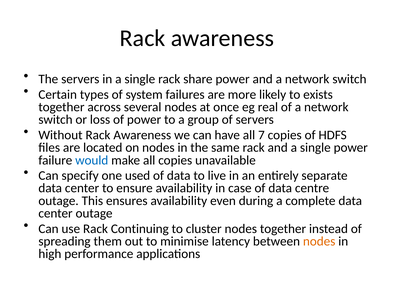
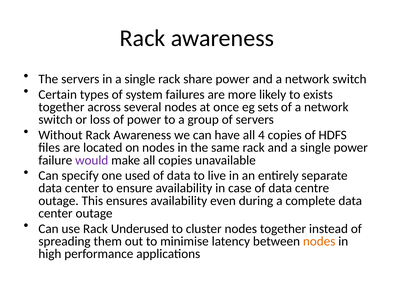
real: real -> sets (268, 107)
7: 7 -> 4 (261, 135)
would colour: blue -> purple (92, 160)
Continuing: Continuing -> Underused (140, 229)
